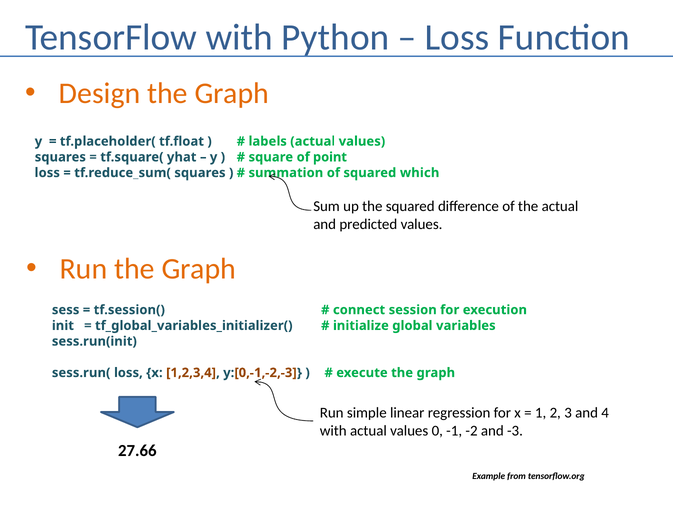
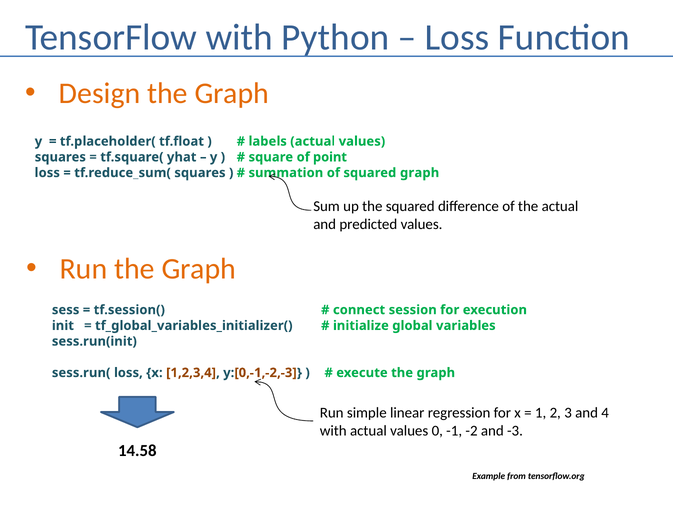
squared which: which -> graph (420, 173)
27.66: 27.66 -> 14.58 (137, 451)
